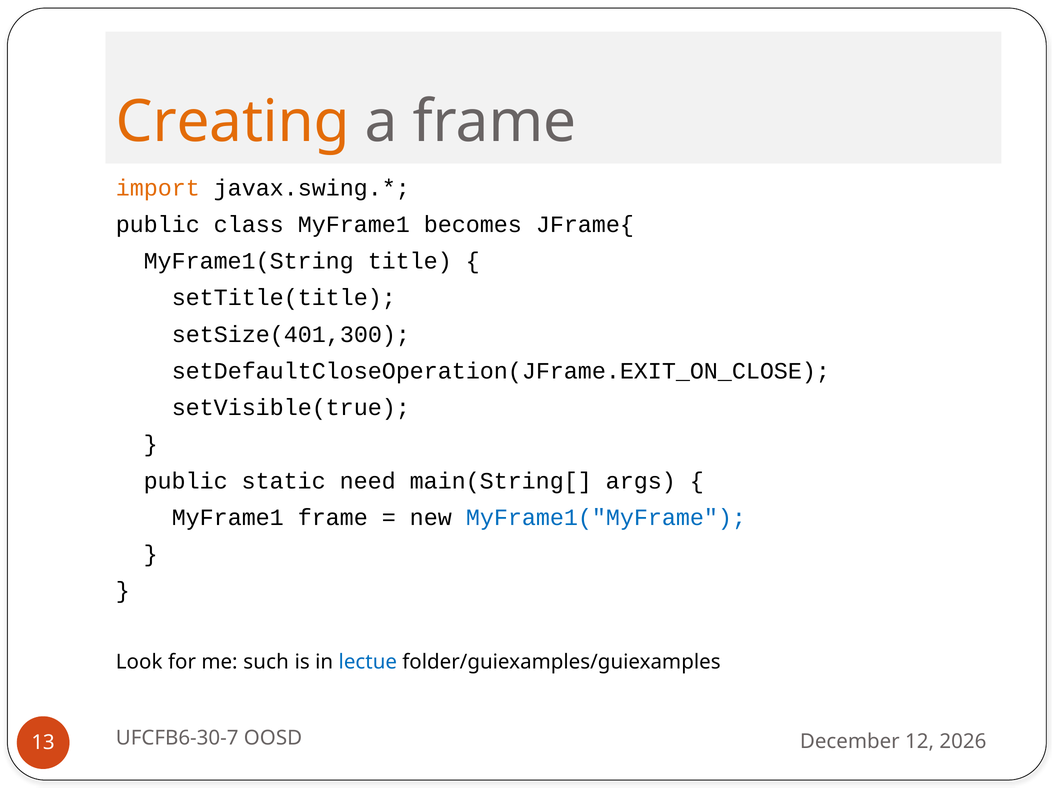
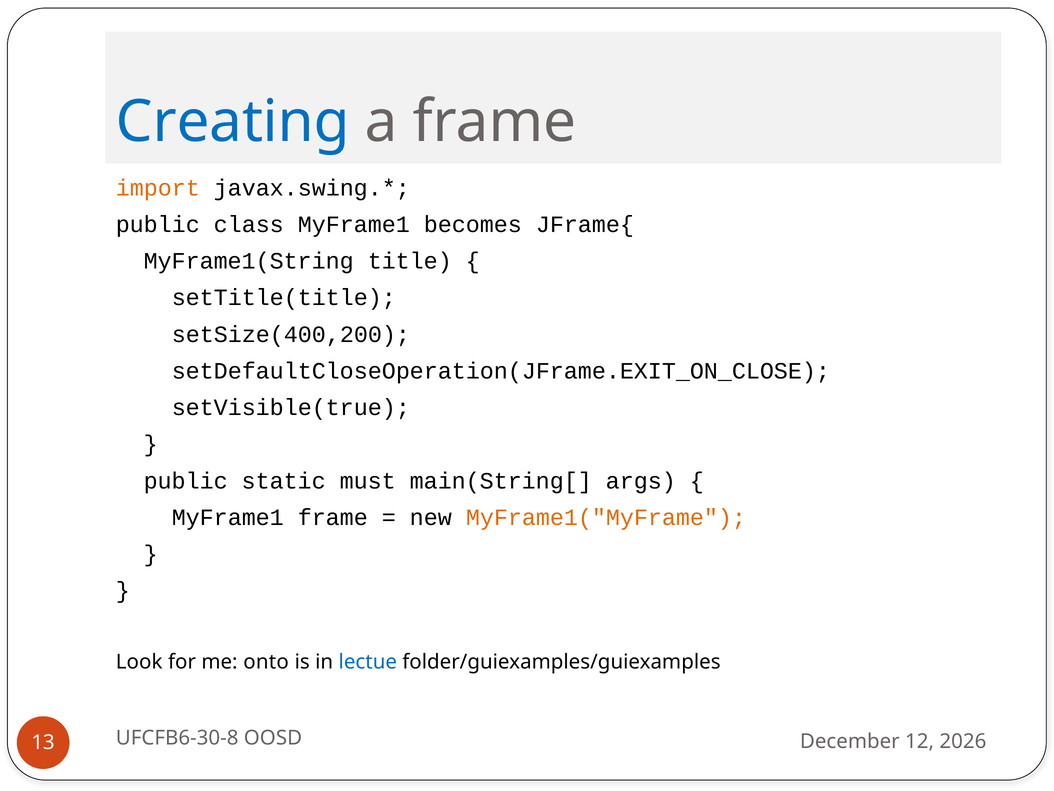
Creating colour: orange -> blue (233, 122)
setSize(401,300: setSize(401,300 -> setSize(400,200 (291, 334)
need: need -> must (368, 481)
MyFrame1("MyFrame colour: blue -> orange (606, 517)
such: such -> onto (266, 662)
UFCFB6-30-7: UFCFB6-30-7 -> UFCFB6-30-8 (177, 738)
